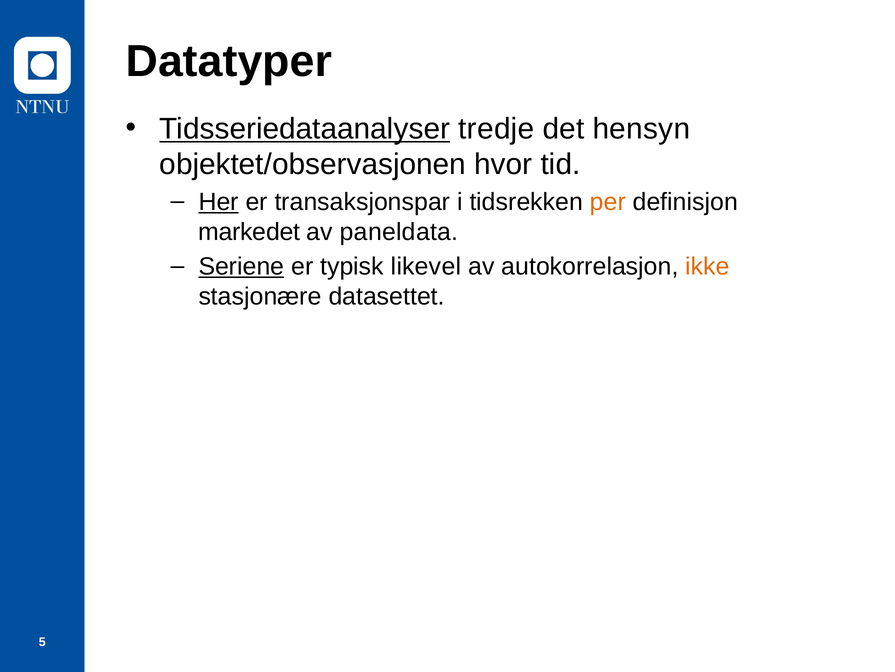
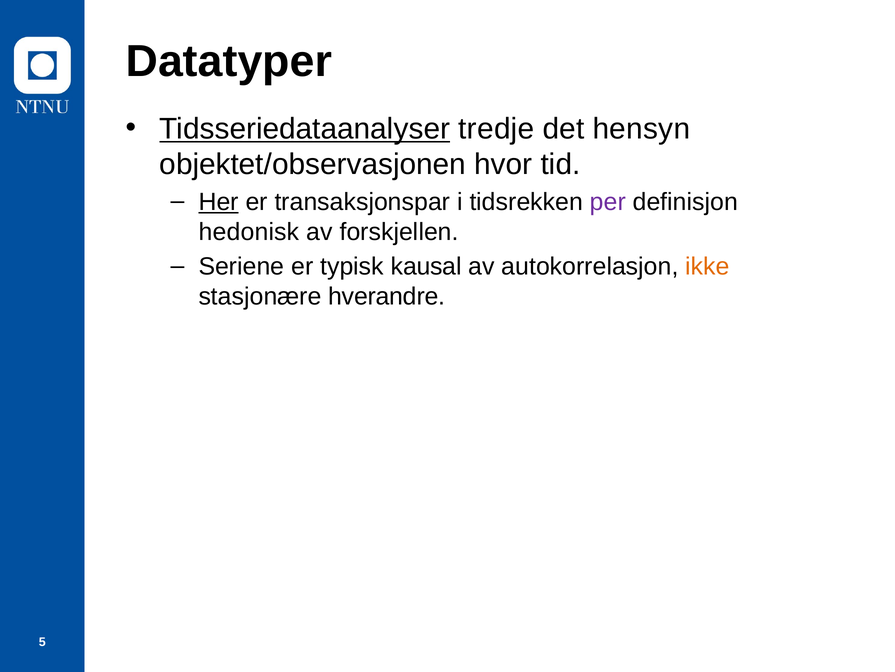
per colour: orange -> purple (608, 202)
markedet: markedet -> hedonisk (249, 232)
paneldata: paneldata -> forskjellen (399, 232)
Seriene underline: present -> none (241, 266)
likevel: likevel -> kausal (426, 266)
datasettet: datasettet -> hverandre (387, 296)
